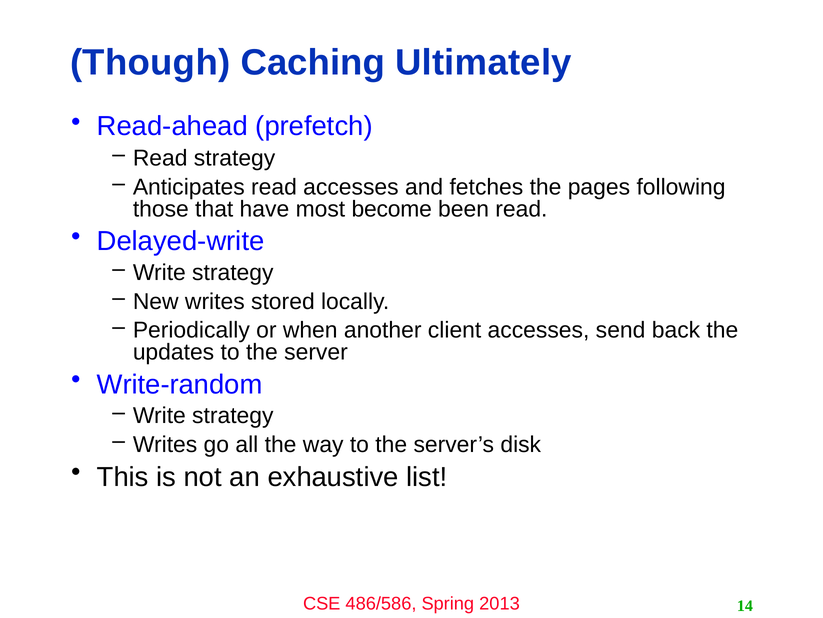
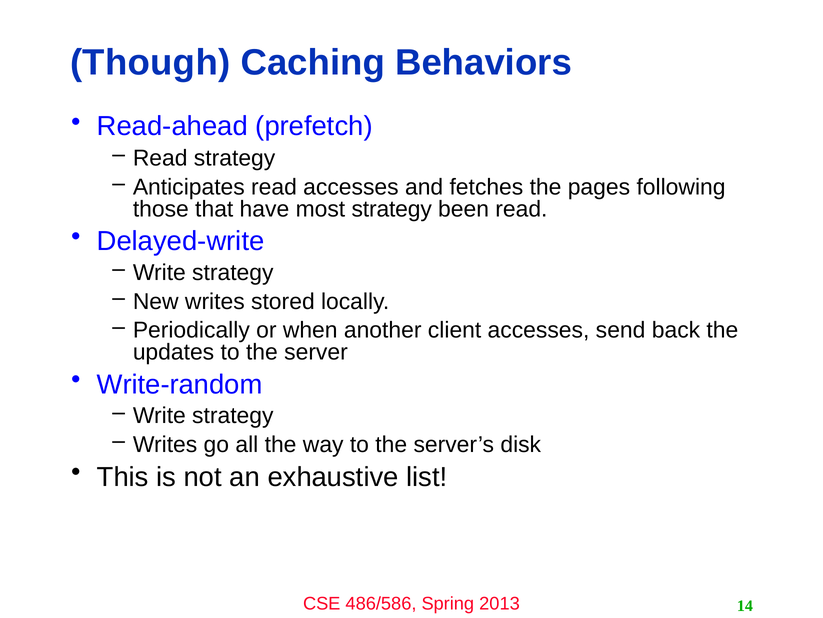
Ultimately: Ultimately -> Behaviors (483, 63)
most become: become -> strategy (392, 209)
